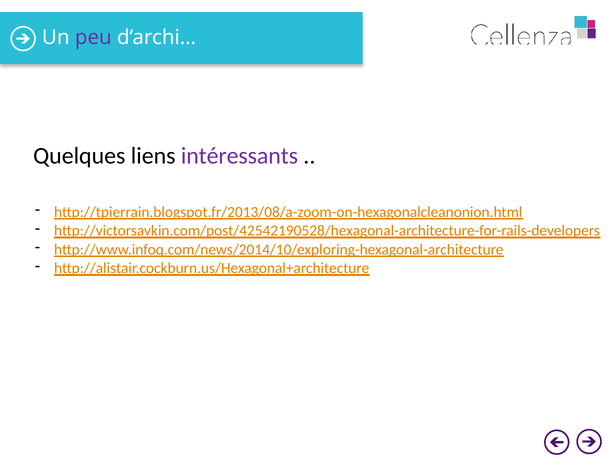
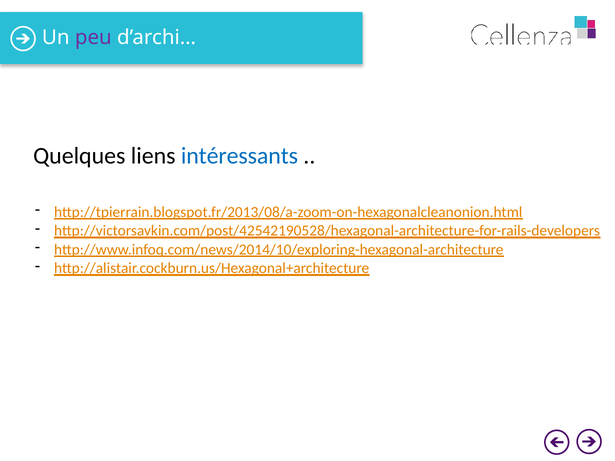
intéressants colour: purple -> blue (239, 156)
